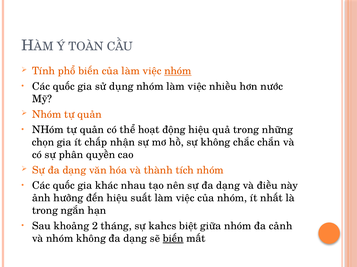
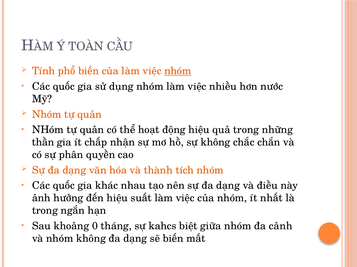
chọn: chọn -> thần (43, 143)
2: 2 -> 0 (95, 227)
biến underline: present -> none (173, 239)
